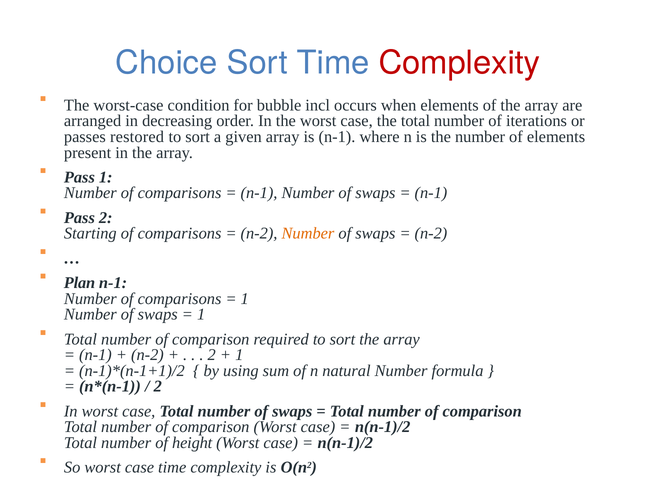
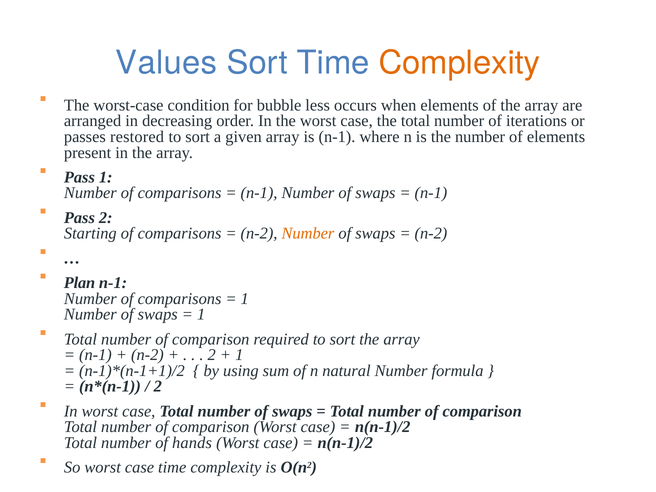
Choice: Choice -> Values (166, 63)
Complexity colour: red -> orange (459, 63)
incl: incl -> less (318, 105)
height: height -> hands (192, 443)
